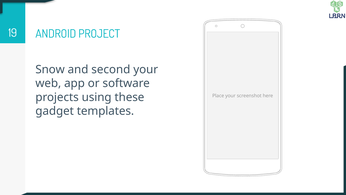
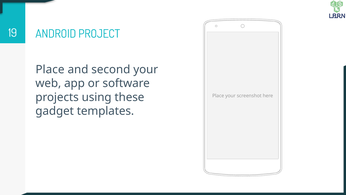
Snow: Snow -> Place (50, 69)
